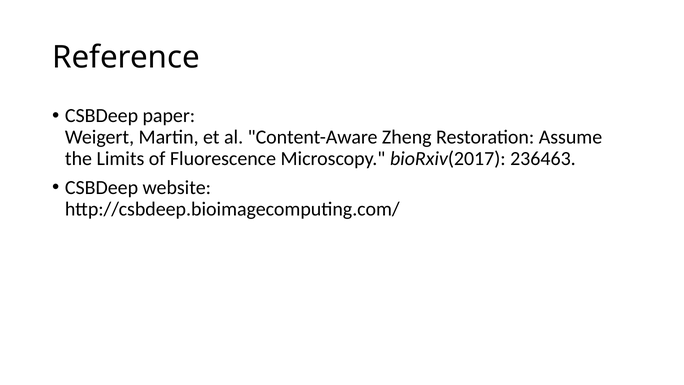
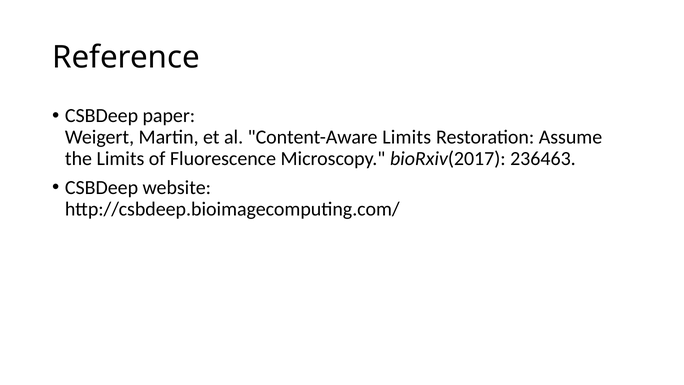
Content-Aware Zheng: Zheng -> Limits (407, 137)
